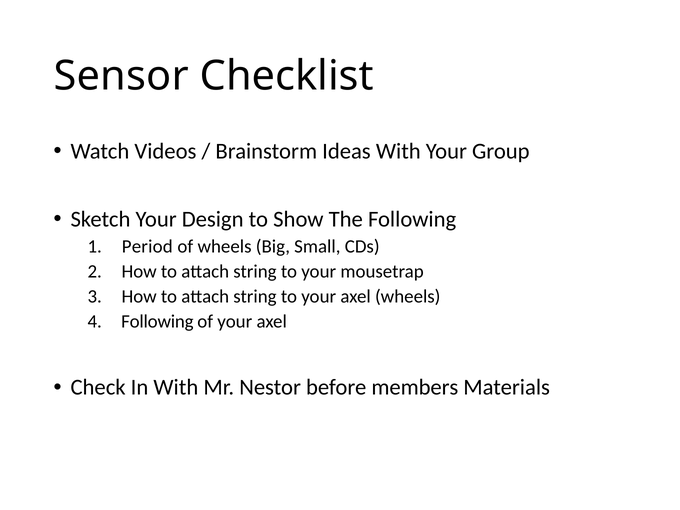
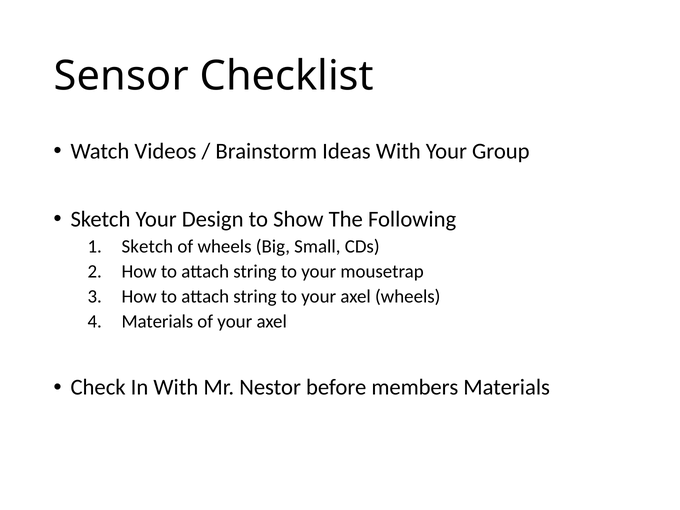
Period: Period -> Sketch (147, 246)
Following: Following -> Materials (157, 322)
